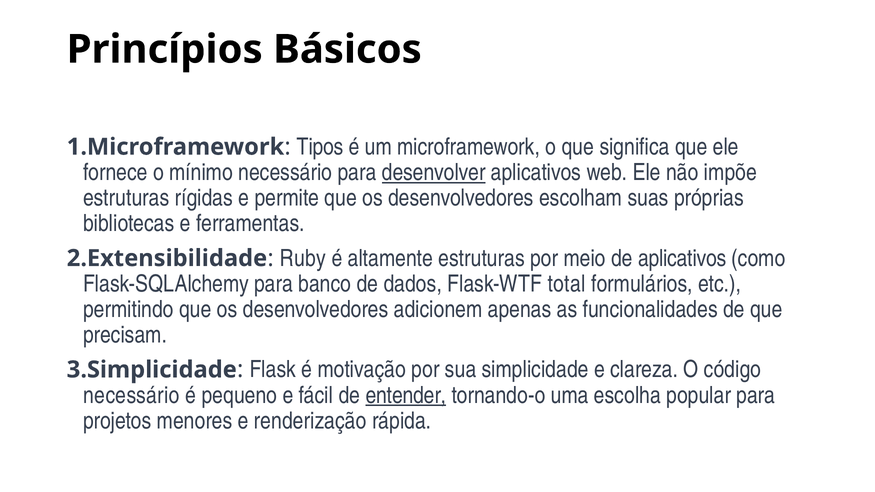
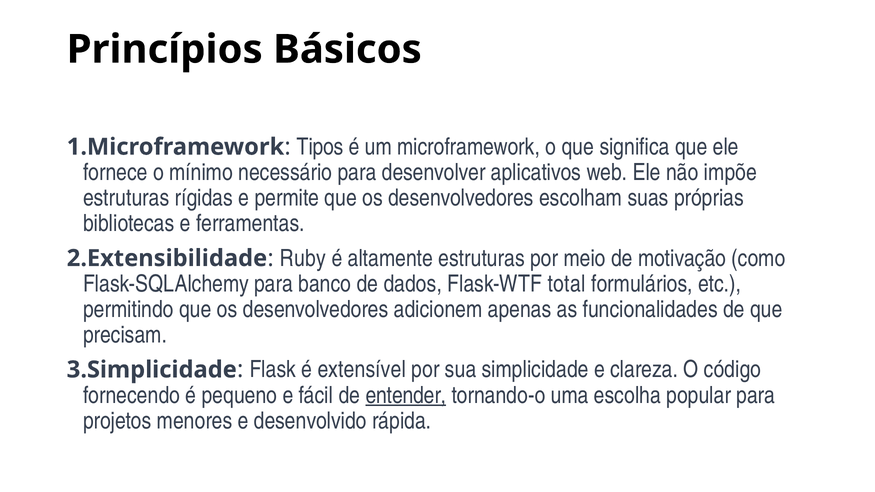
desenvolver underline: present -> none (434, 173)
de aplicativos: aplicativos -> motivação (682, 258)
motivação: motivação -> extensível (362, 370)
necessário: necessário -> fornecendo (132, 395)
renderização: renderização -> desenvolvido (310, 421)
